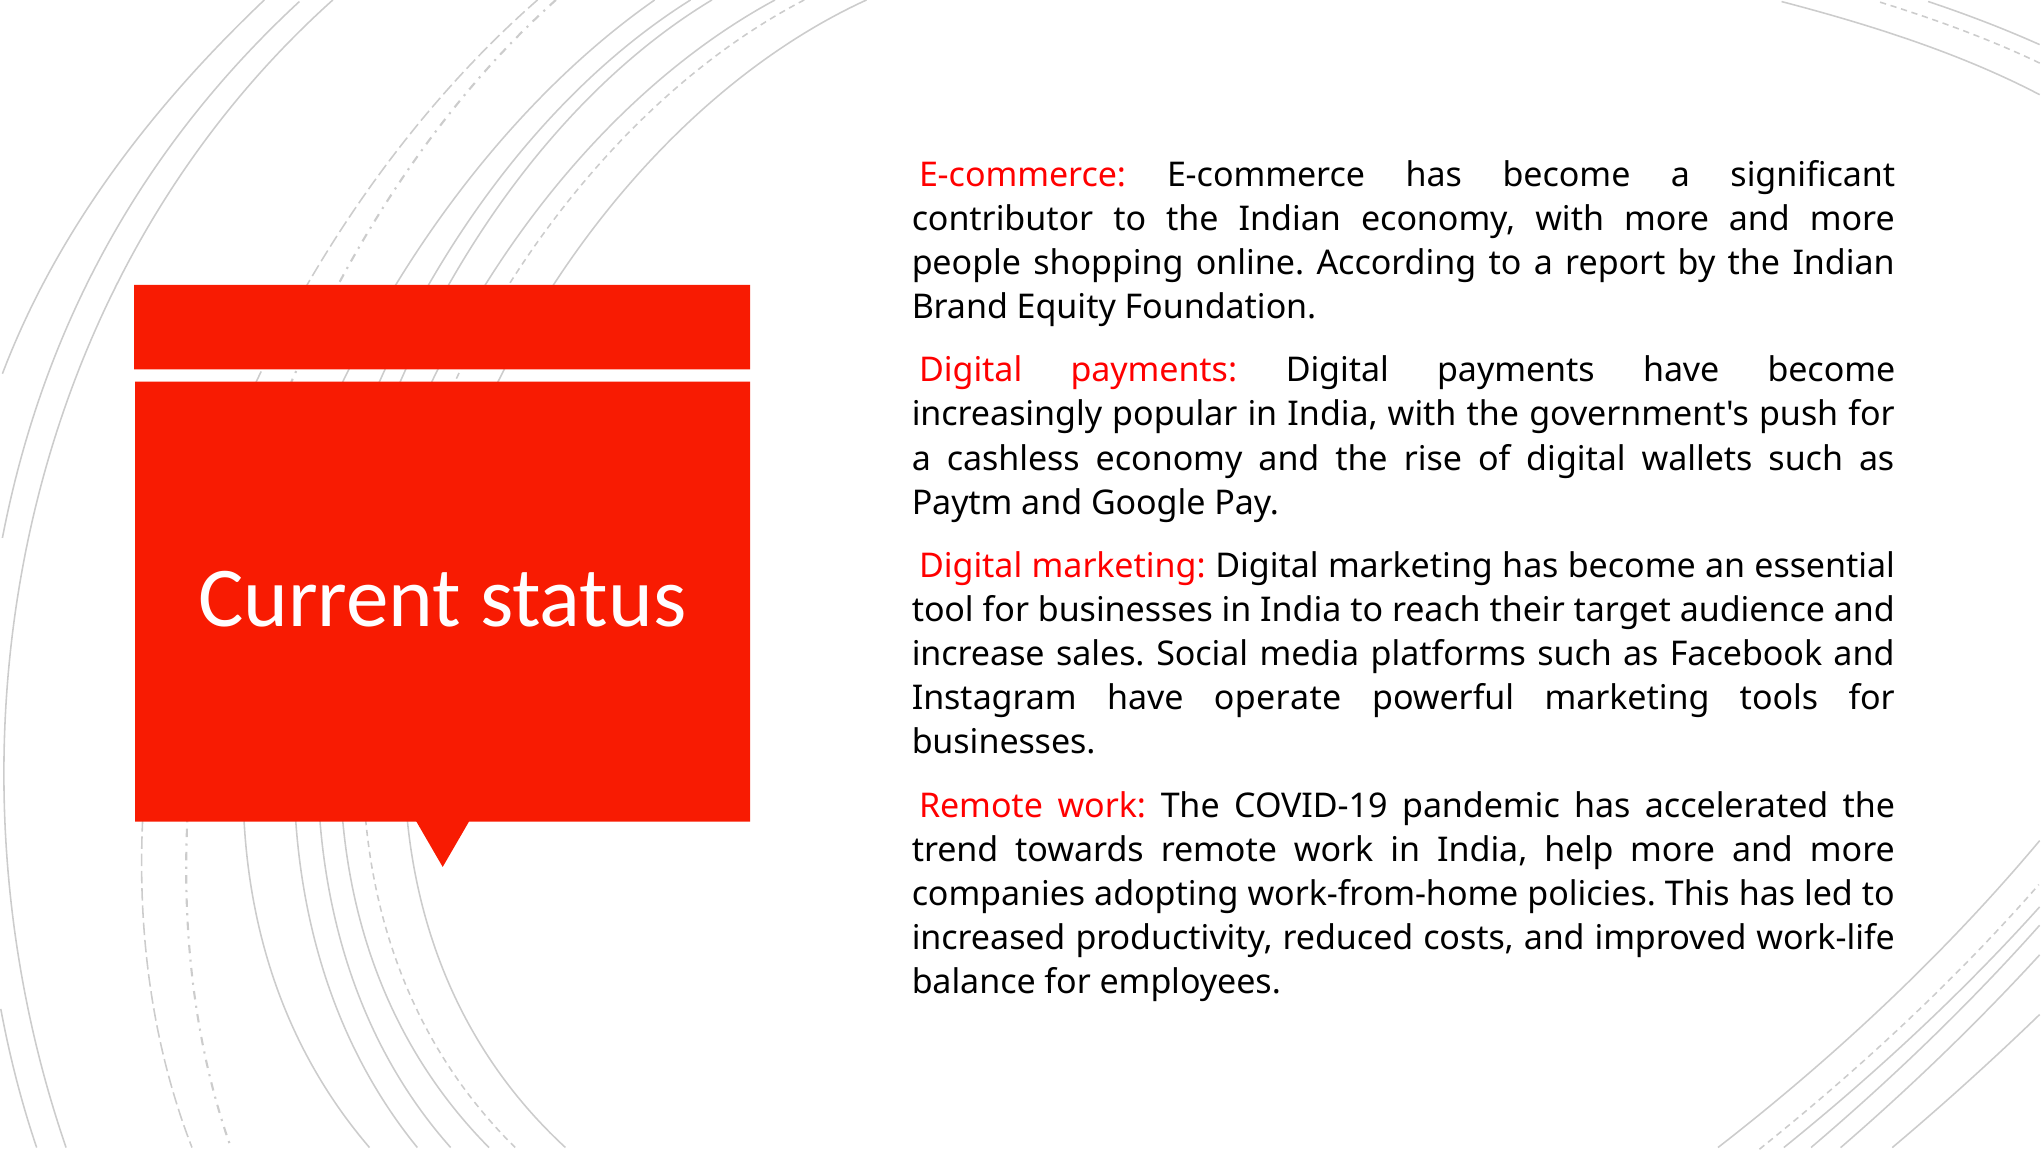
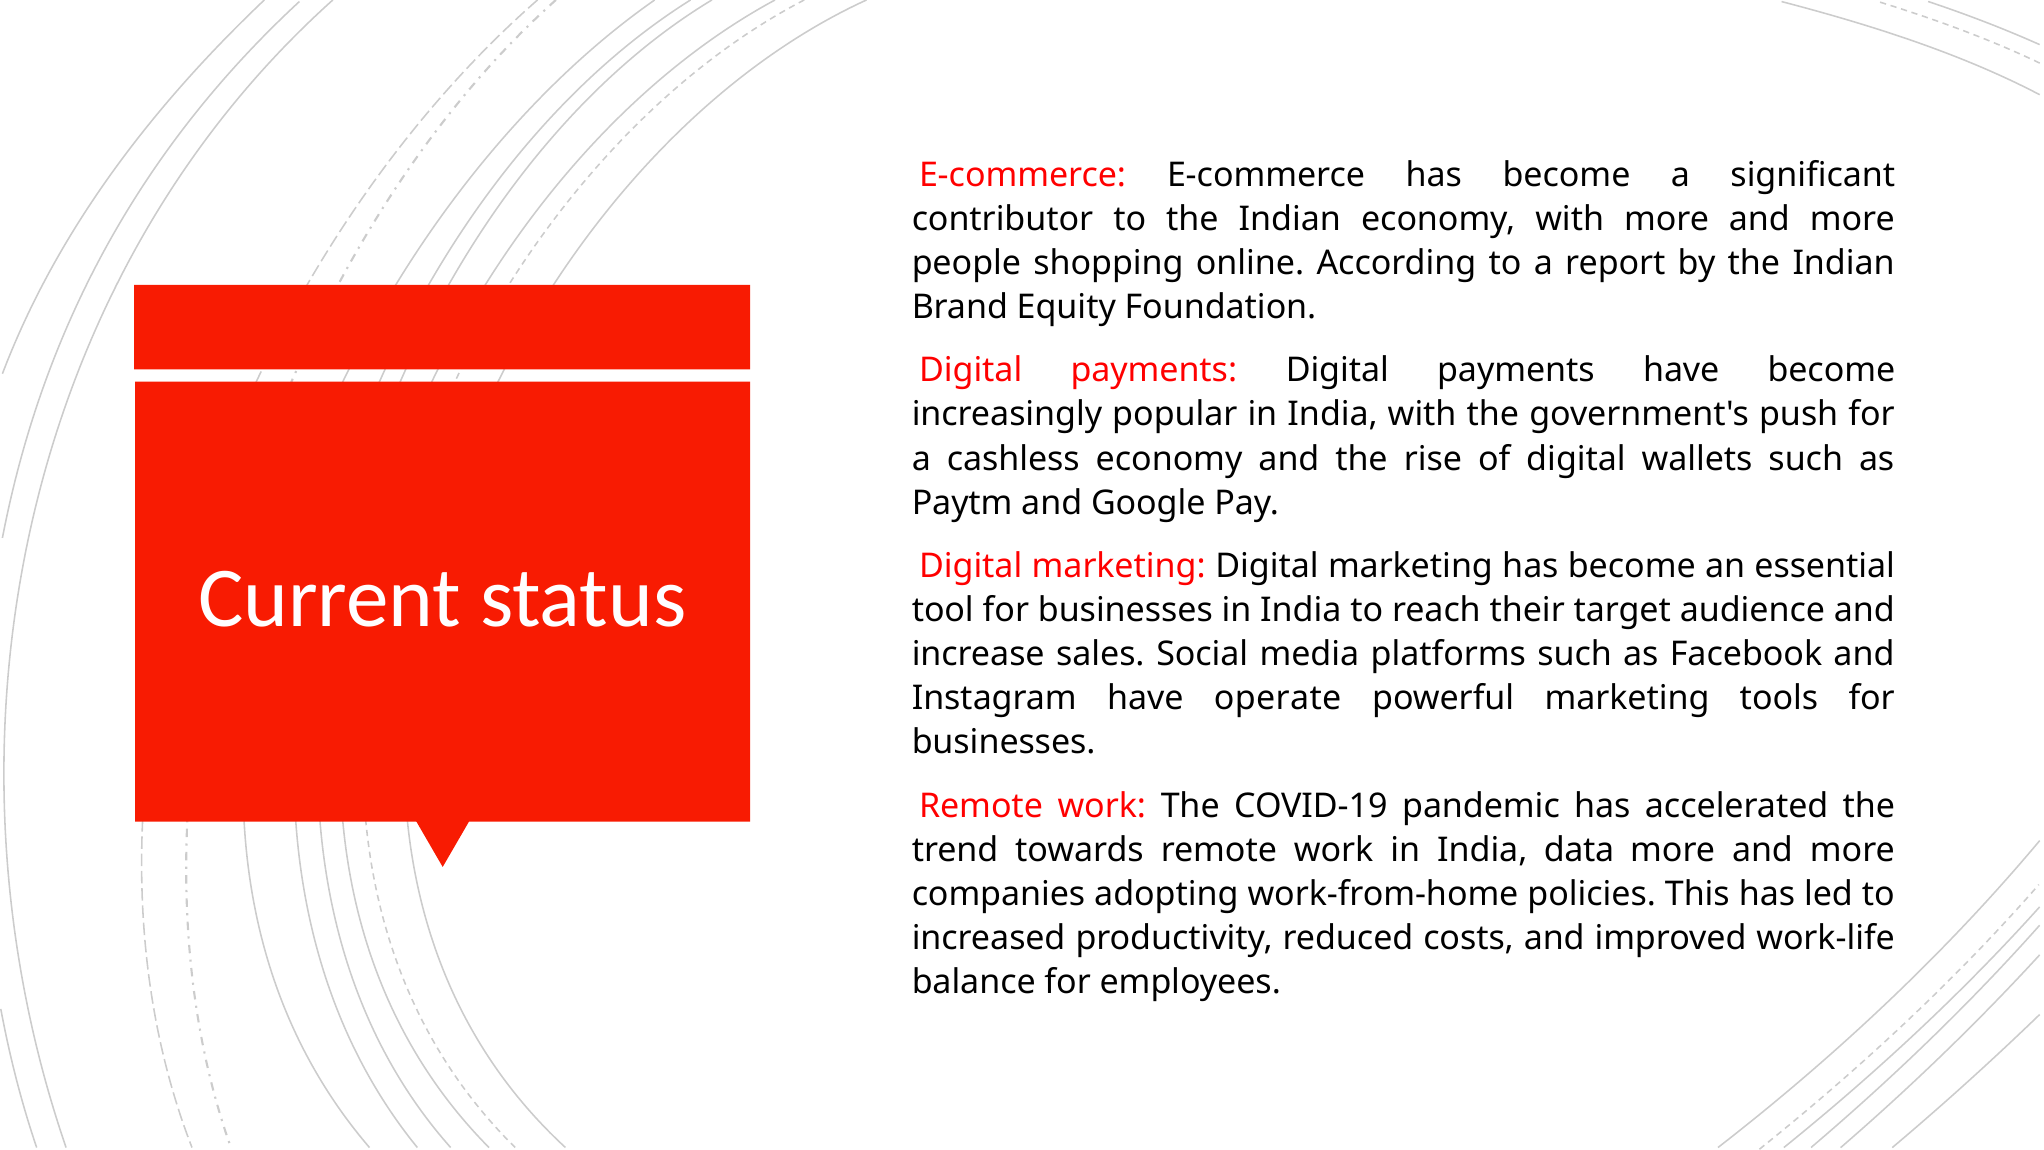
help: help -> data (1579, 850)
